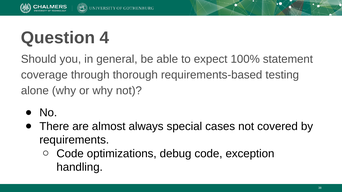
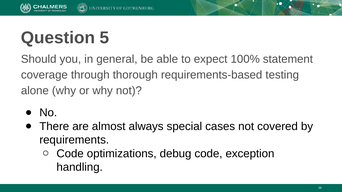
4: 4 -> 5 (104, 38)
